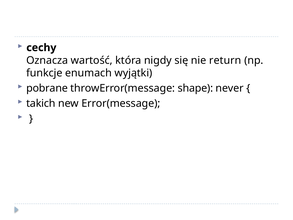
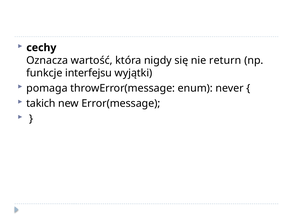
enumach: enumach -> interfejsu (89, 73)
pobrane: pobrane -> pomaga (47, 88)
shape: shape -> enum (195, 88)
